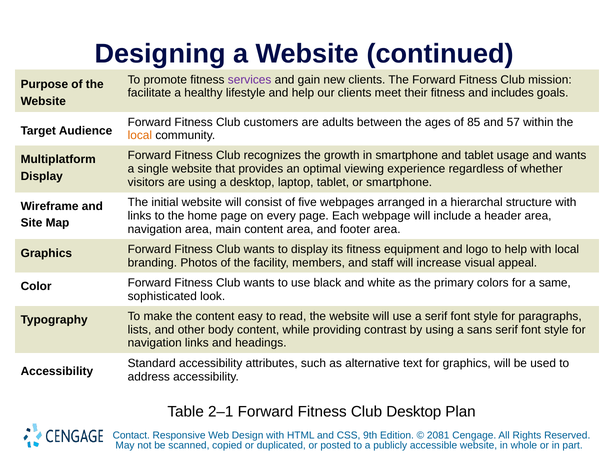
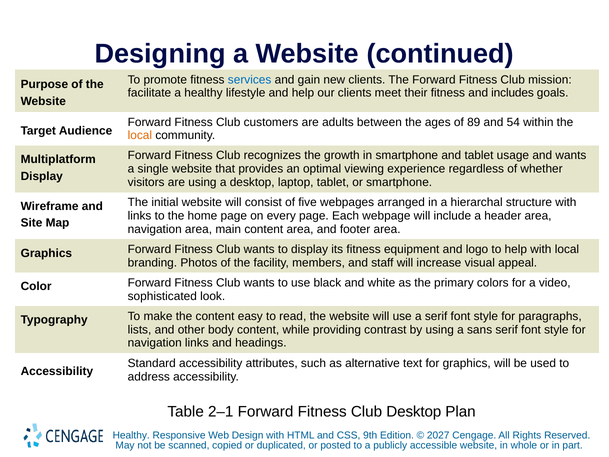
services colour: purple -> blue (250, 80)
85: 85 -> 89 (474, 122)
57: 57 -> 54 (513, 122)
same: same -> video (555, 283)
Contact: Contact -> Healthy (131, 435)
2081: 2081 -> 2027 (438, 435)
